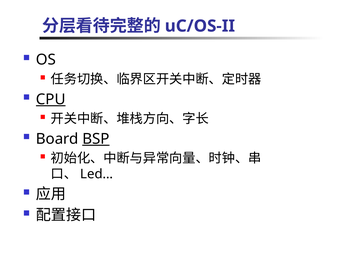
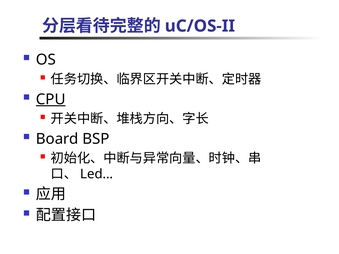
BSP underline: present -> none (96, 139)
